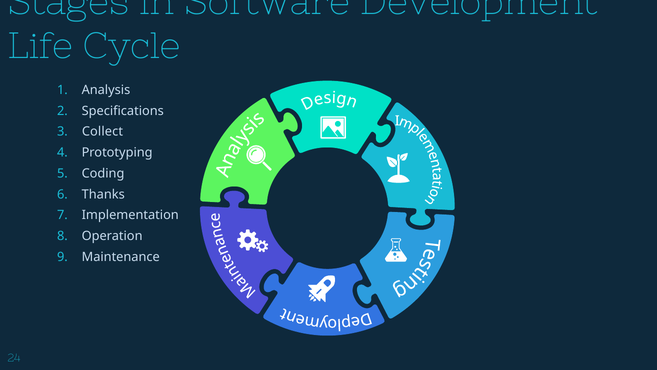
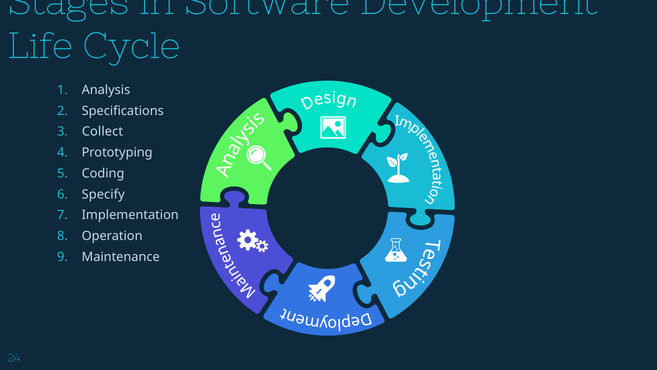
Thanks: Thanks -> Specify (103, 194)
